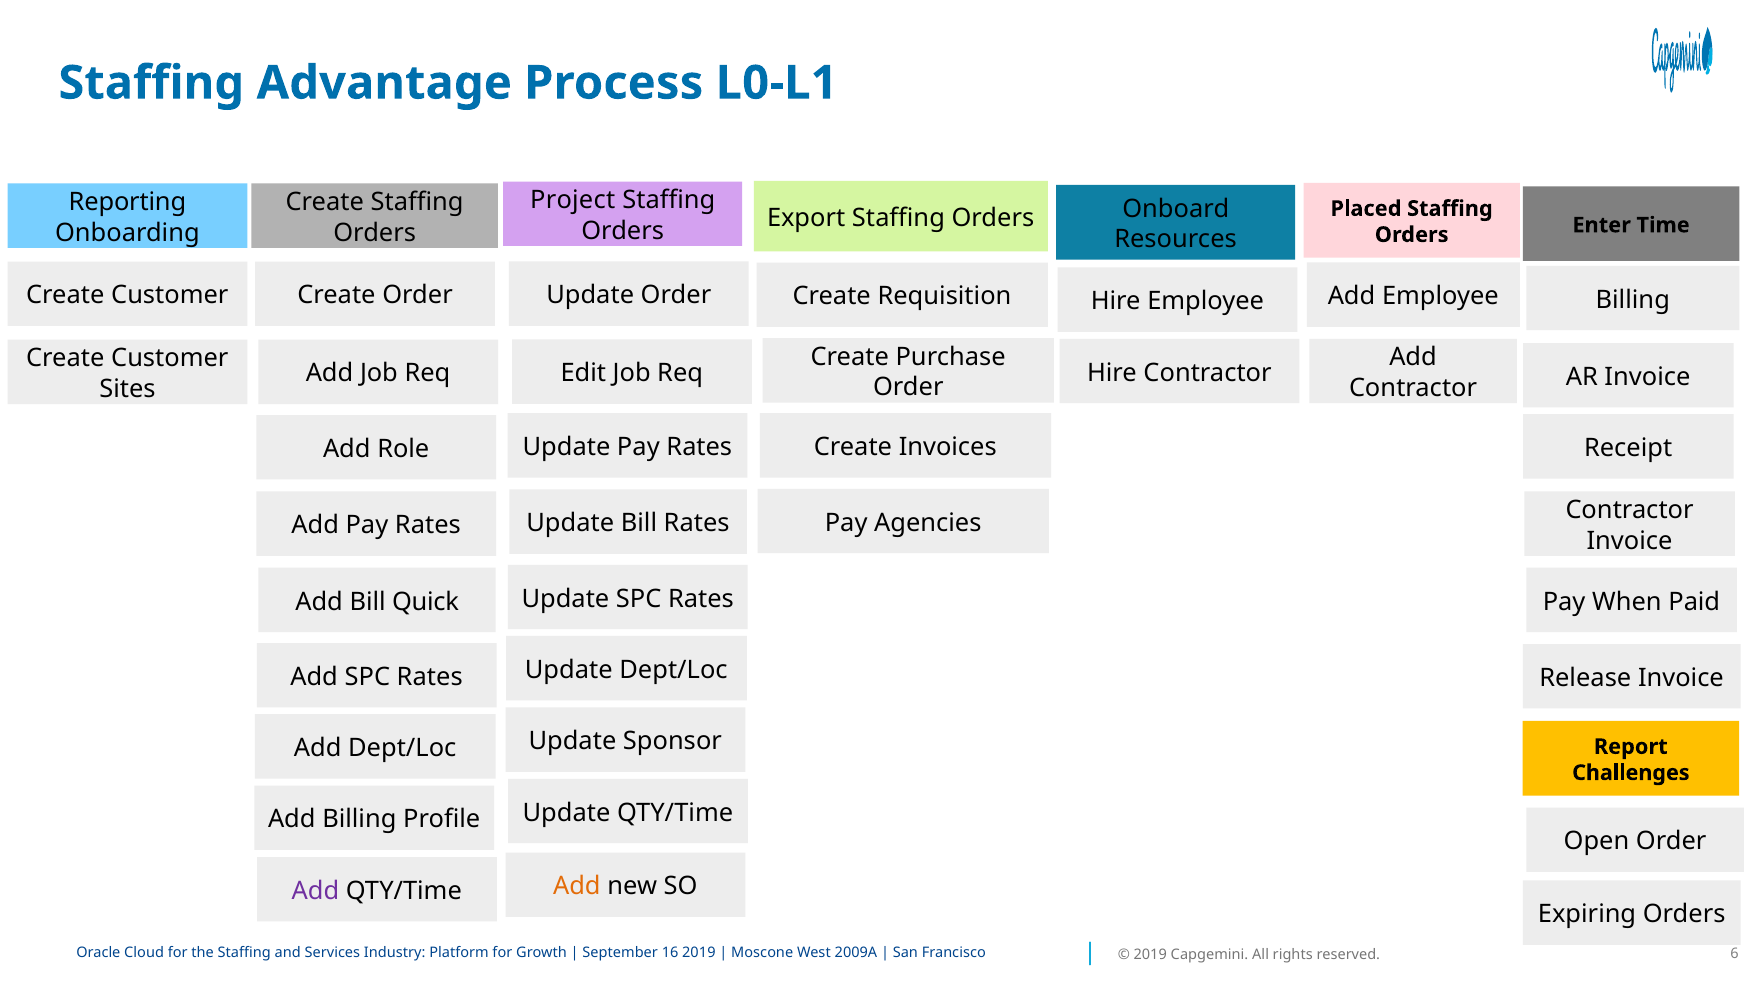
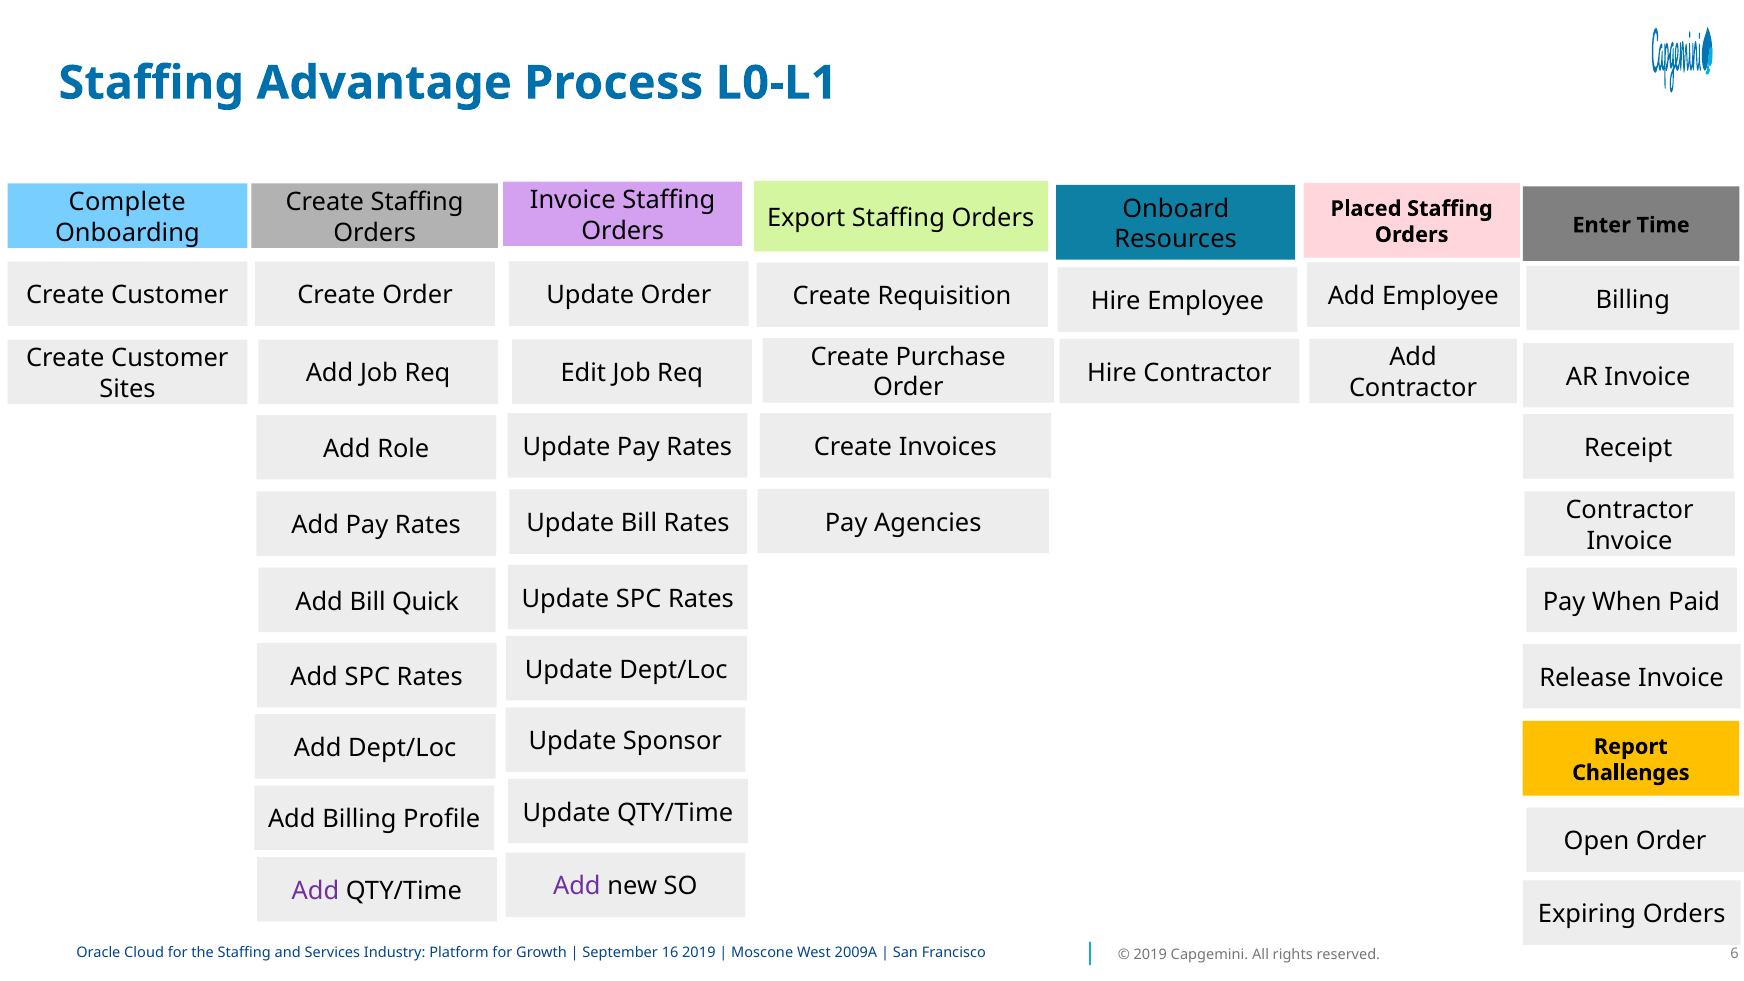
Project: Project -> Invoice (573, 200)
Reporting: Reporting -> Complete (127, 202)
Add colour: orange -> purple (577, 886)
